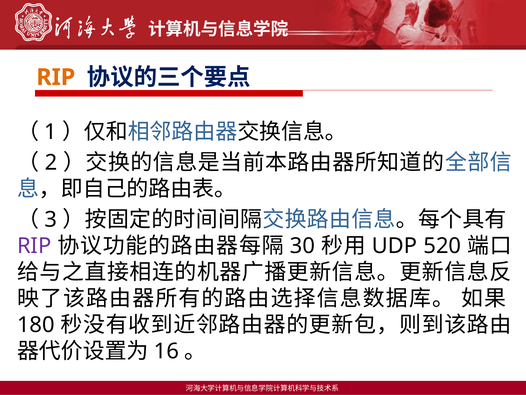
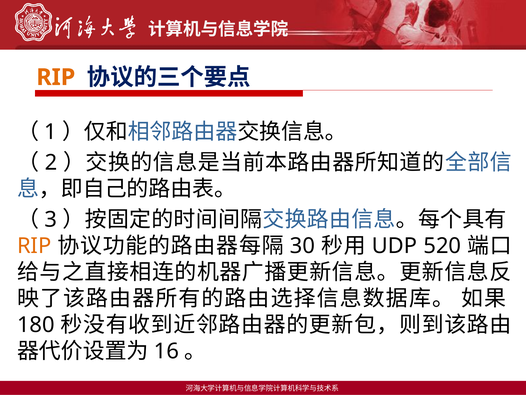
RIP colour: purple -> orange (34, 246)
